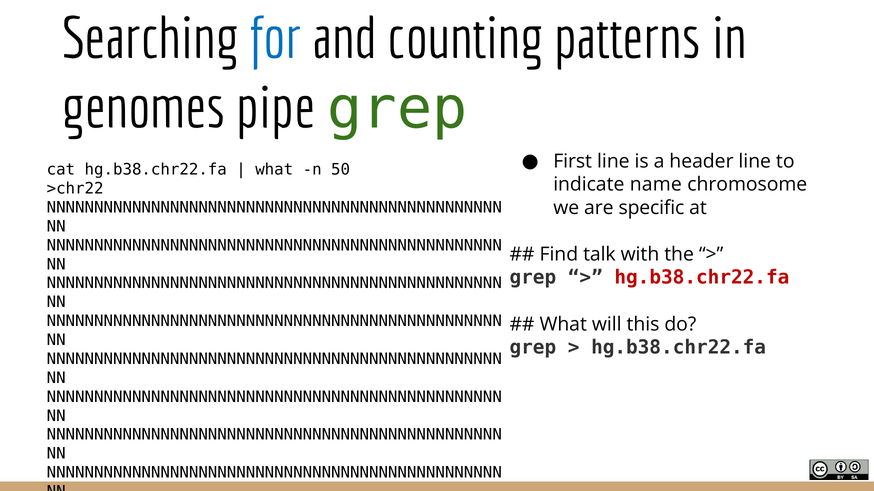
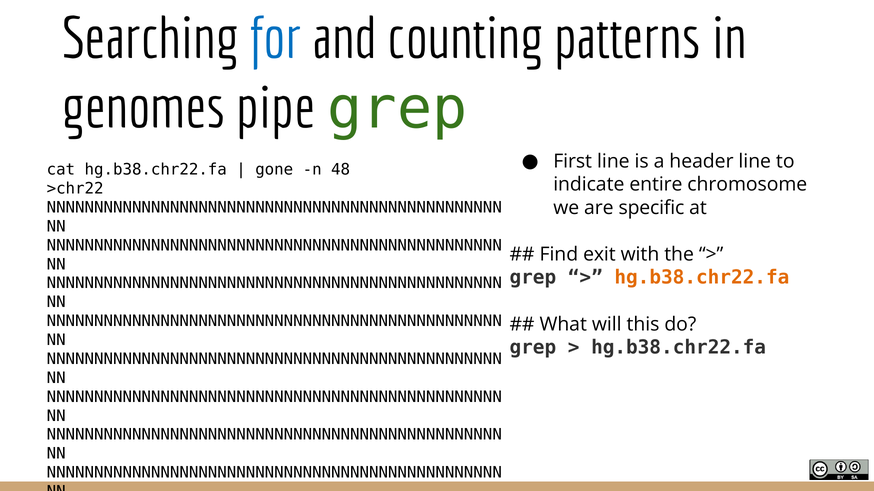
what: what -> gone (274, 170)
50: 50 -> 48 (341, 170)
name: name -> entire (656, 185)
talk: talk -> exit (599, 255)
hg.b38.chr22.fa colour: red -> orange (702, 278)
